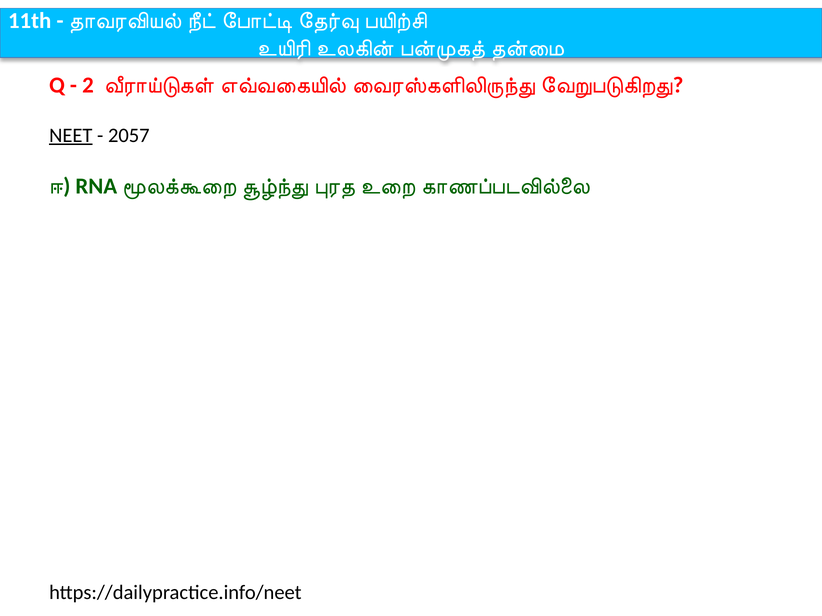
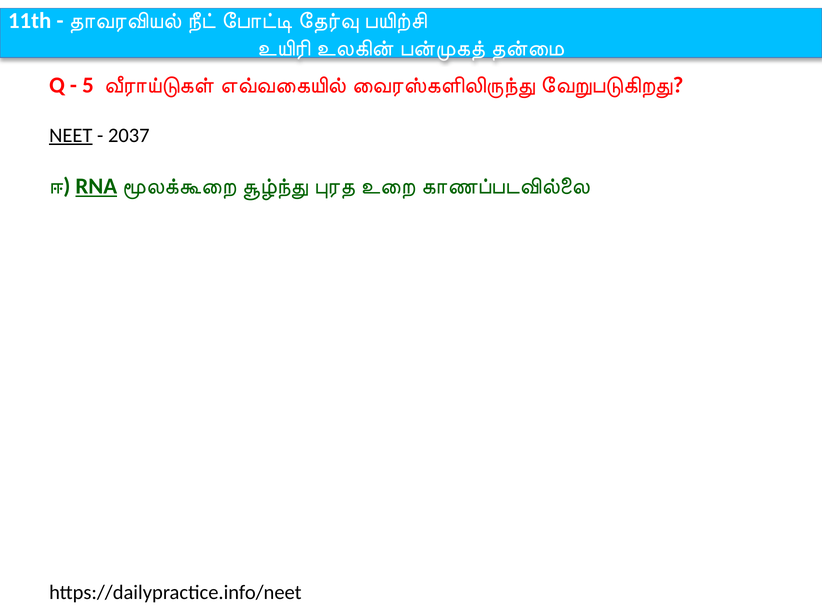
2: 2 -> 5 (88, 85)
2057: 2057 -> 2037 (129, 136)
RNA underline: none -> present (96, 186)
